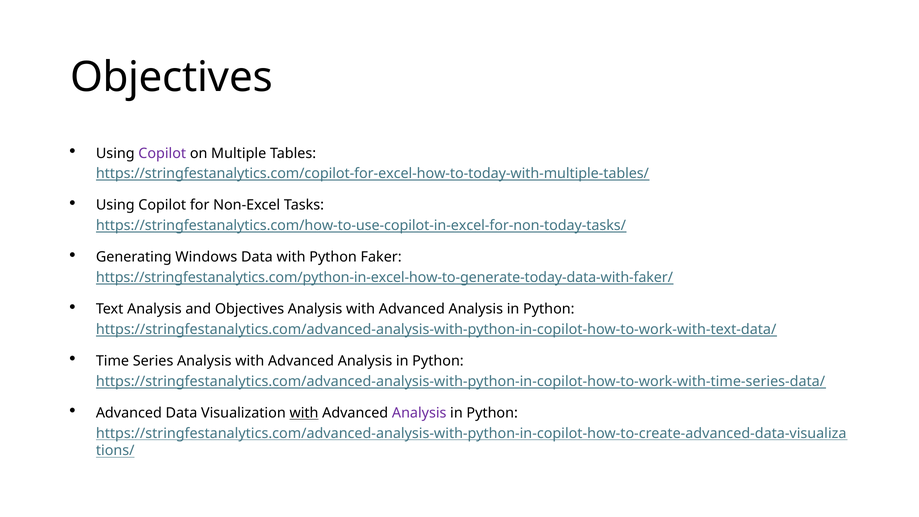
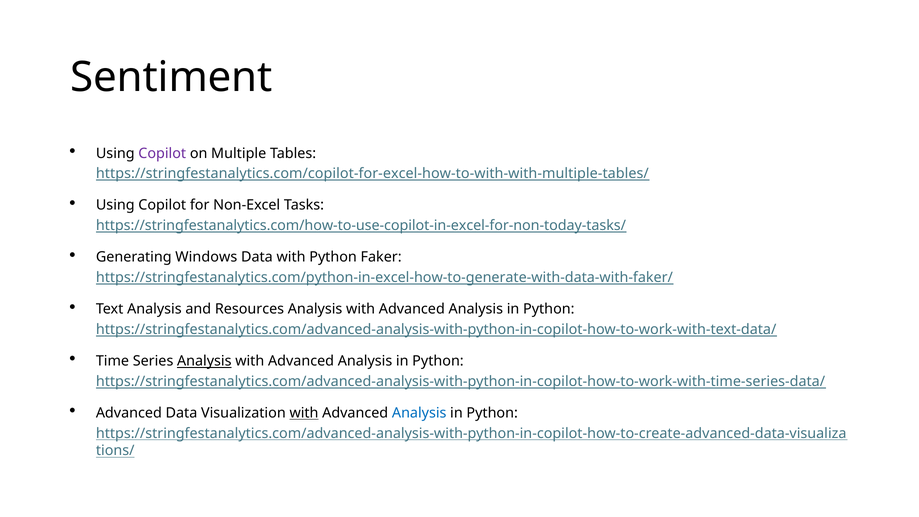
Objectives: Objectives -> Sentiment (171, 77)
https://stringfestanalytics.com/copilot-for-excel-how-to-today-with-multiple-tables/: https://stringfestanalytics.com/copilot-for-excel-how-to-today-with-multiple-tables/ -> https://stringfestanalytics.com/copilot-for-excel-how-to-with-with-multiple-tables/ (372, 173)
https://stringfestanalytics.com/python-in-excel-how-to-generate-today-data-with-faker/: https://stringfestanalytics.com/python-in-excel-how-to-generate-today-data-with-faker/ -> https://stringfestanalytics.com/python-in-excel-how-to-generate-with-data-with-faker/ (384, 277)
and Objectives: Objectives -> Resources (250, 309)
Analysis underline: none -> present (204, 361)
Analysis colour: purple -> blue (419, 413)
